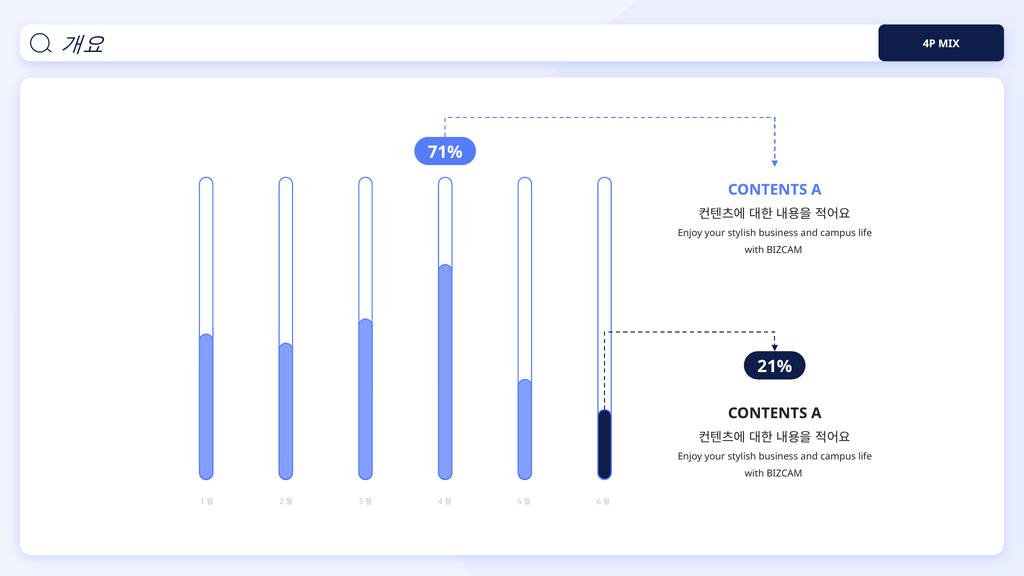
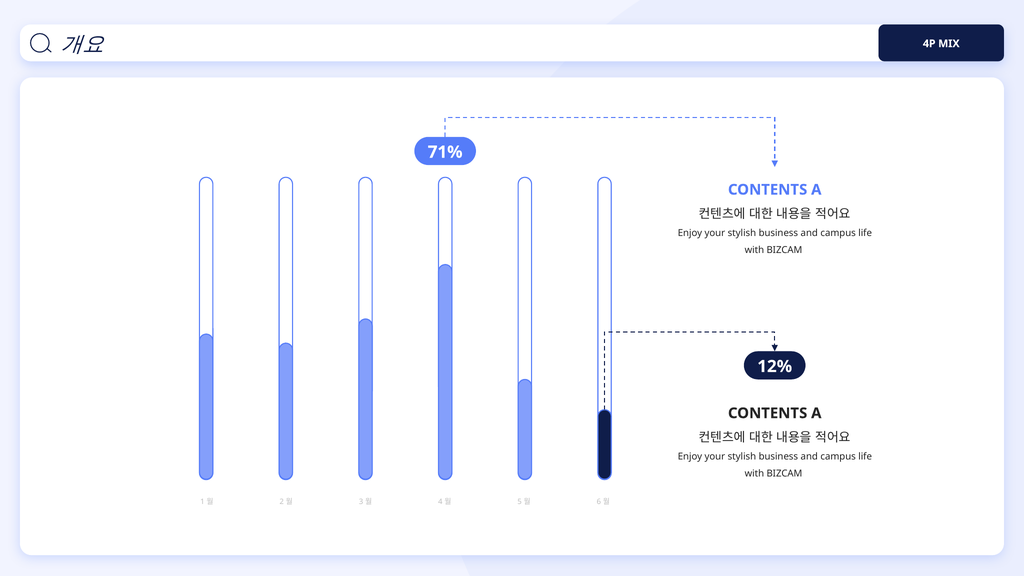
21%: 21% -> 12% (775, 366)
